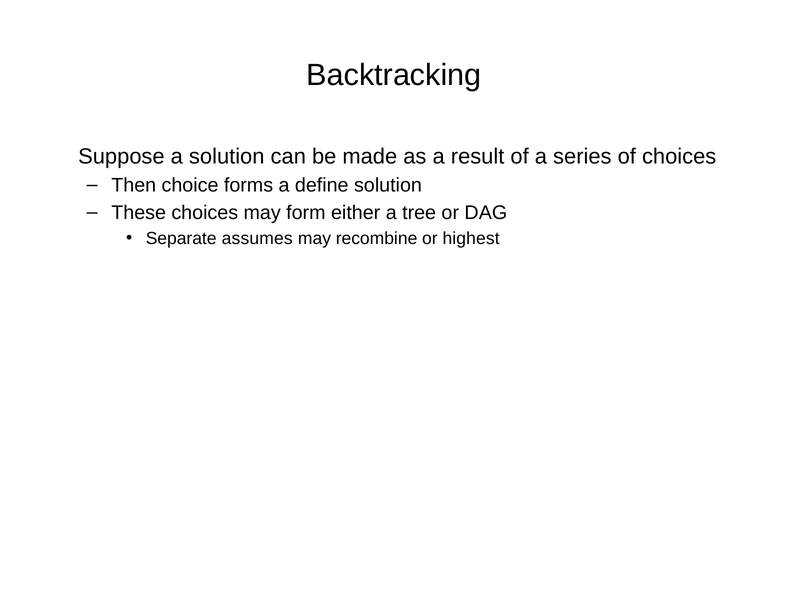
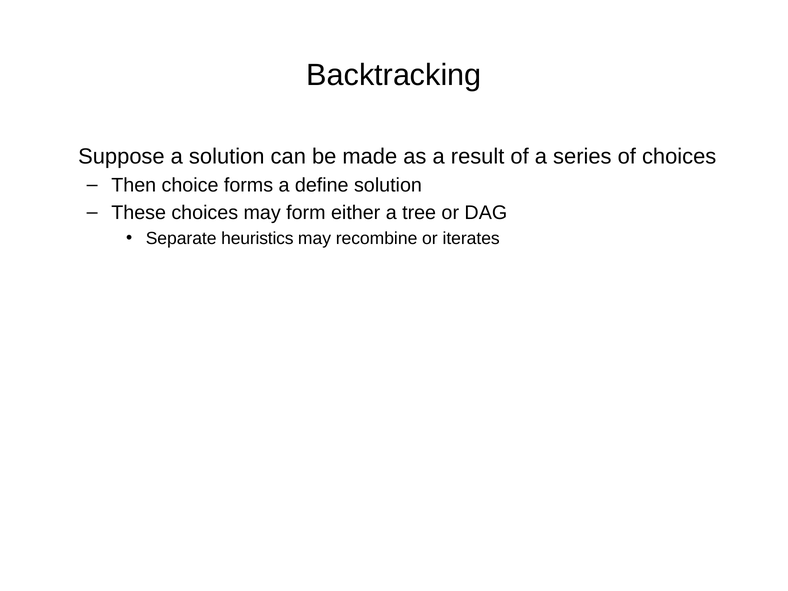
assumes: assumes -> heuristics (257, 239)
highest: highest -> iterates (471, 239)
